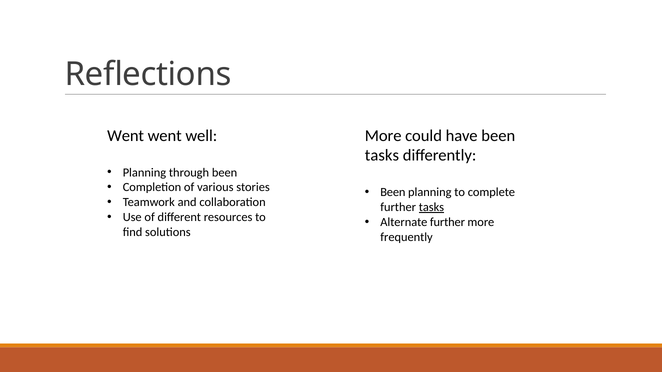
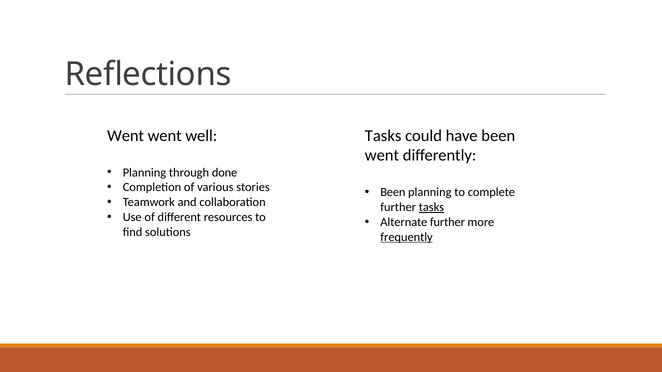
More: More -> Tasks (383, 136)
tasks: tasks -> went (382, 156)
through been: been -> done (225, 173)
frequently underline: none -> present (407, 237)
